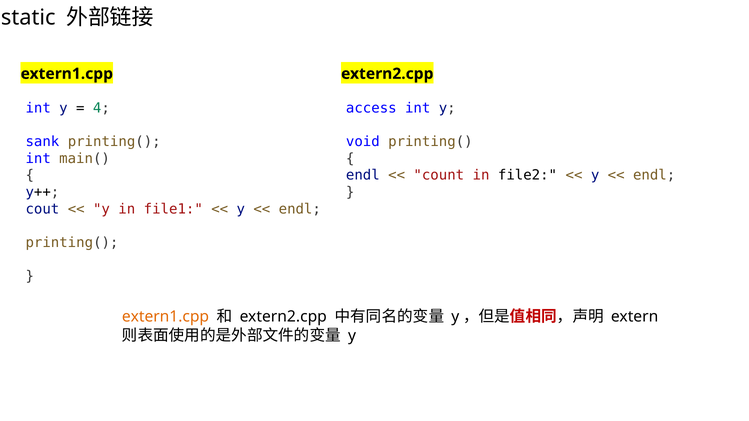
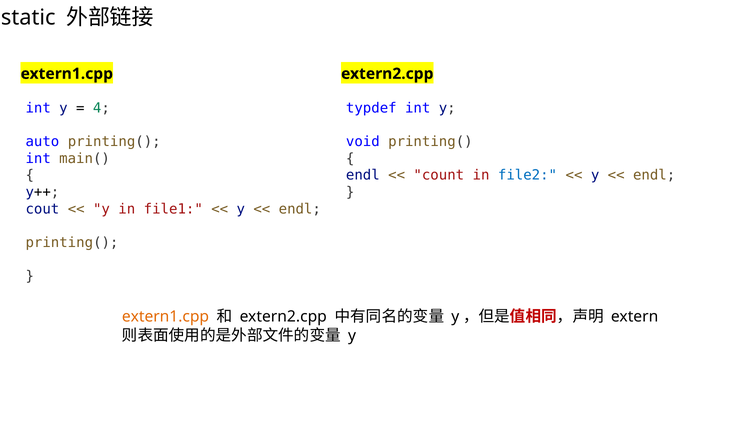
access: access -> typdef (371, 108)
sank: sank -> auto (42, 142)
file2 colour: black -> blue (528, 175)
